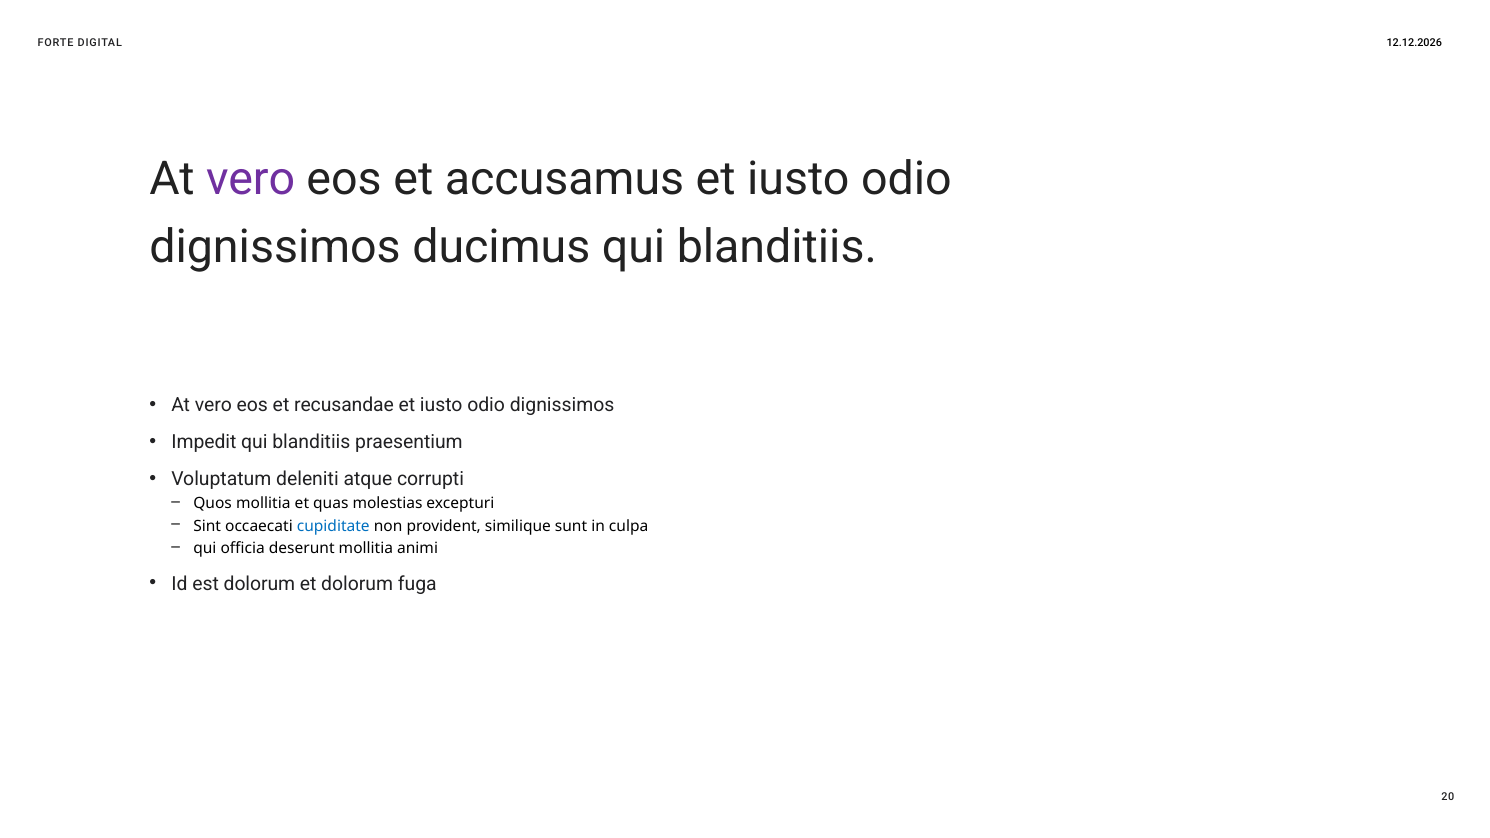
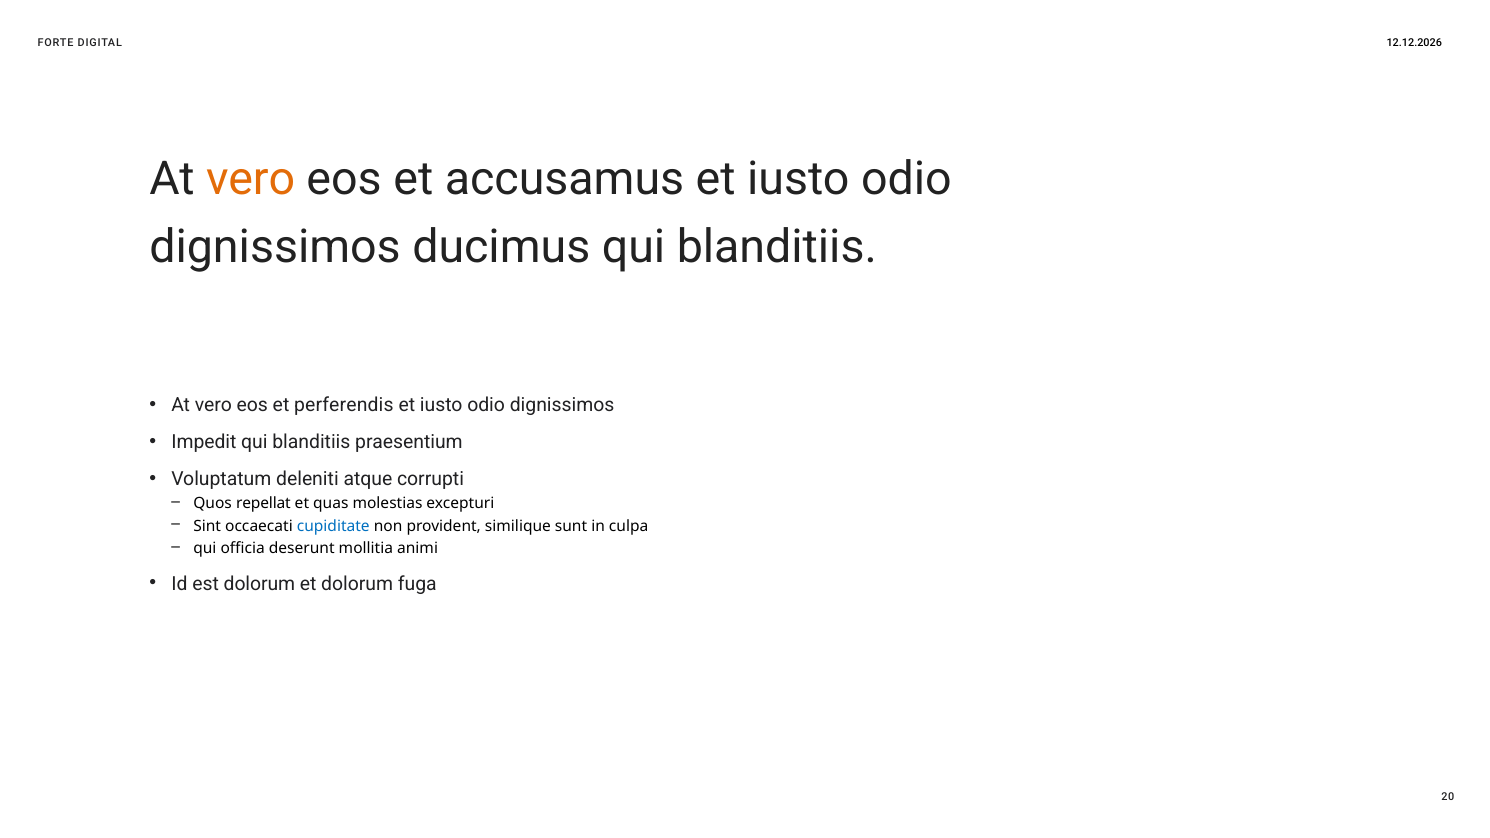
vero colour: purple -> orange (251, 180)
recusandae: recusandae -> perferendis (344, 405)
Quos mollitia: mollitia -> repellat (263, 504)
